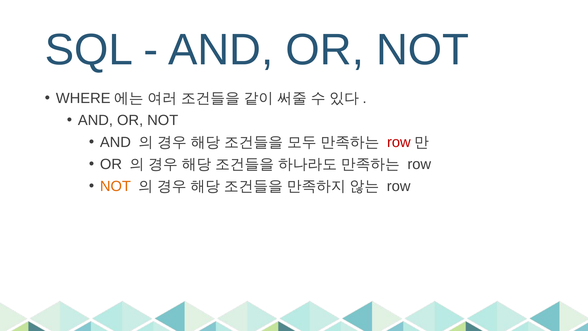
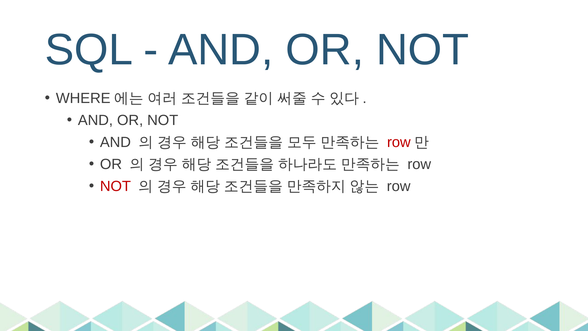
NOT colour: orange -> red (115, 186)
